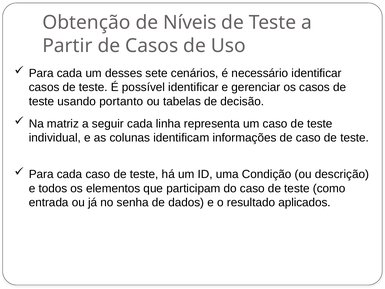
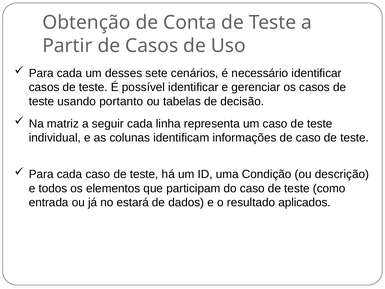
Níveis: Níveis -> Conta (190, 23)
senha: senha -> estará (133, 202)
